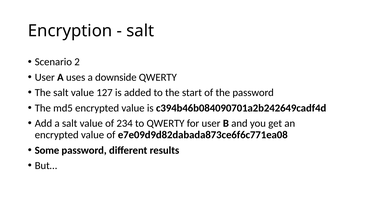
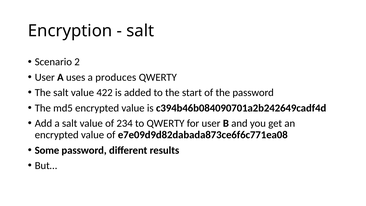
downside: downside -> produces (116, 77)
127: 127 -> 422 (105, 93)
